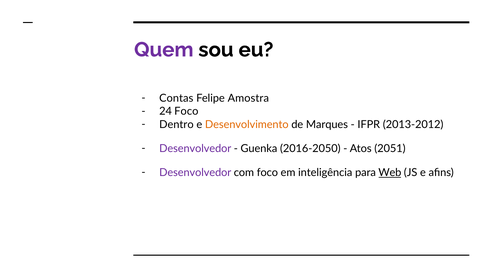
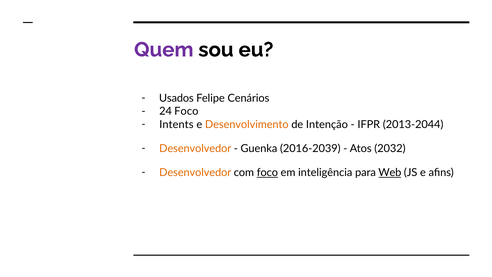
Contas: Contas -> Usados (176, 98)
Amostra: Amostra -> Cenários (248, 98)
Dentro: Dentro -> Intents (176, 124)
Marques: Marques -> Intenção (327, 124)
2013-2012: 2013-2012 -> 2013-2044 (413, 124)
Desenvolvedor colour: purple -> orange (195, 148)
2016-2050: 2016-2050 -> 2016-2039 (310, 148)
2051: 2051 -> 2032 (390, 148)
Desenvolvedor colour: purple -> orange (195, 172)
foco underline: none -> present (267, 172)
